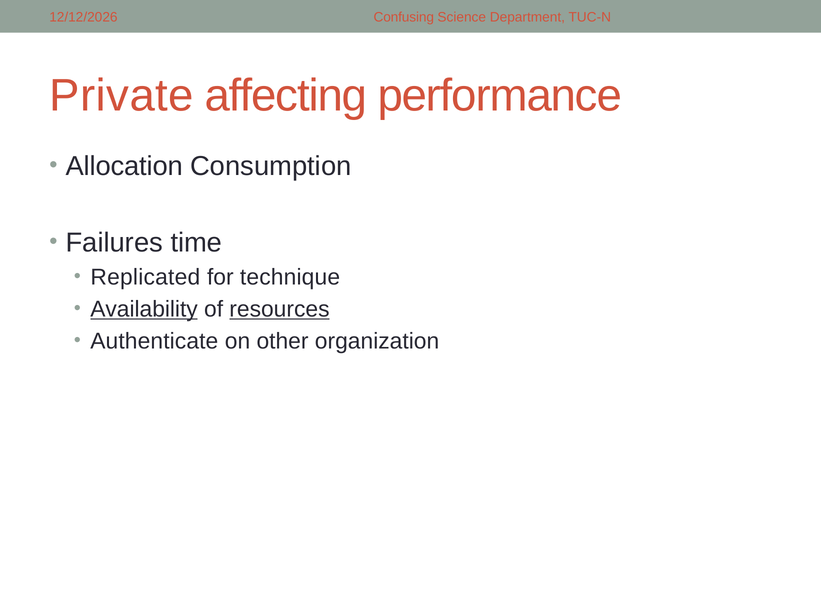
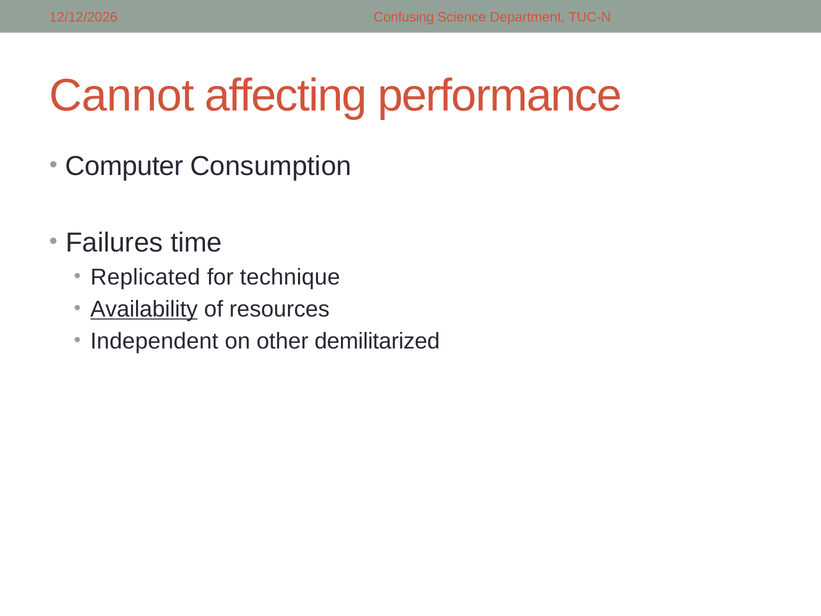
Private: Private -> Cannot (122, 96)
Allocation: Allocation -> Computer (124, 166)
resources underline: present -> none (279, 309)
Authenticate: Authenticate -> Independent (154, 341)
organization: organization -> demilitarized (377, 341)
